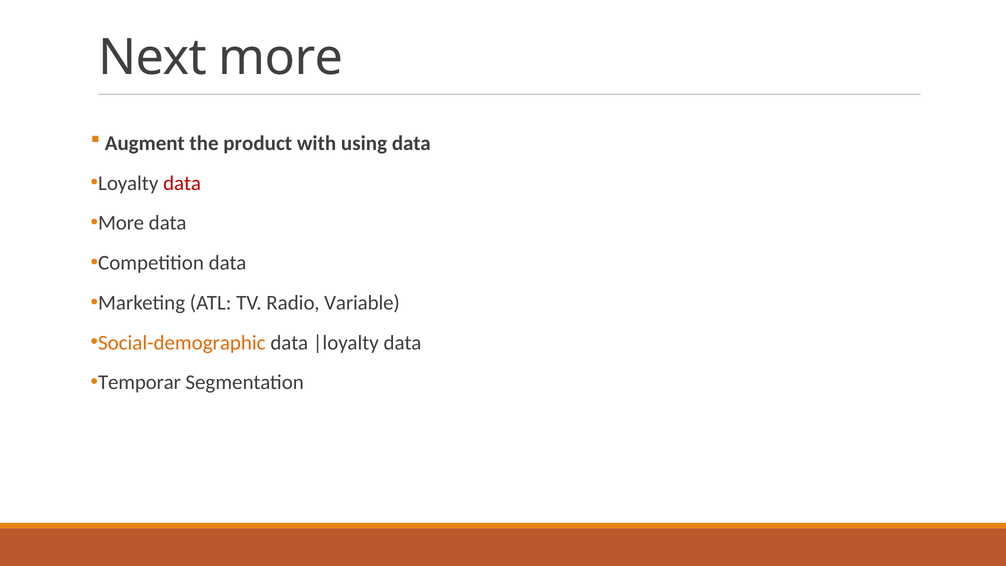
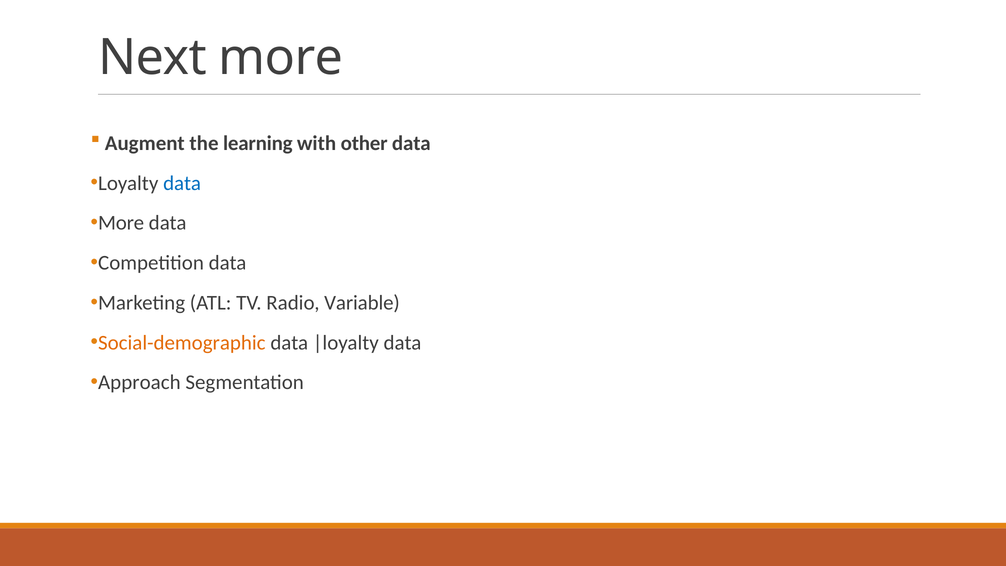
product: product -> learning (258, 143)
using: using -> other (364, 143)
data colour: red -> blue (182, 183)
Temporar: Temporar -> Approach (139, 382)
